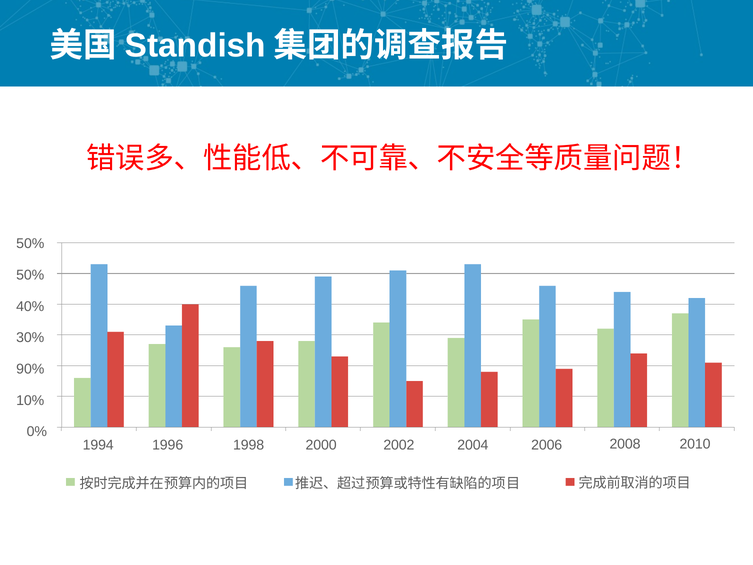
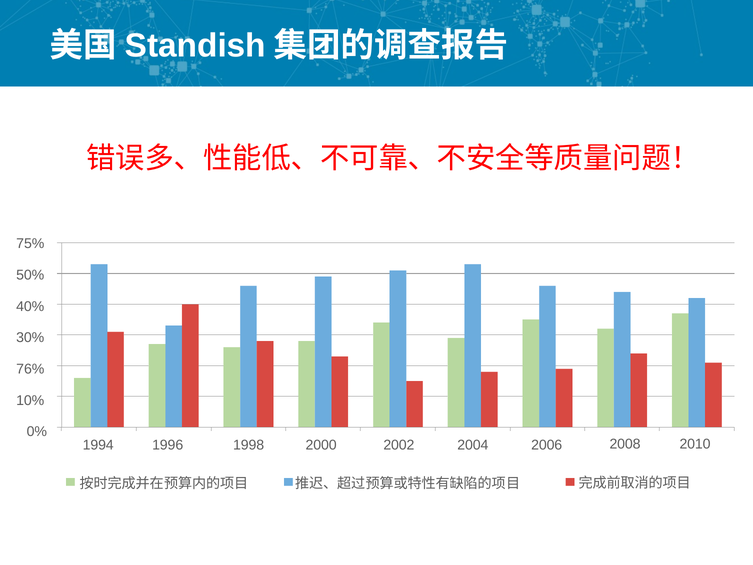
50%: 50% -> 75% (30, 244)
90%: 90% -> 76% (30, 369)
